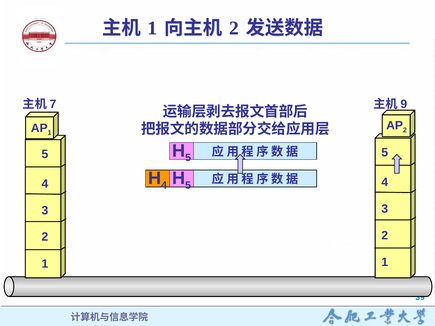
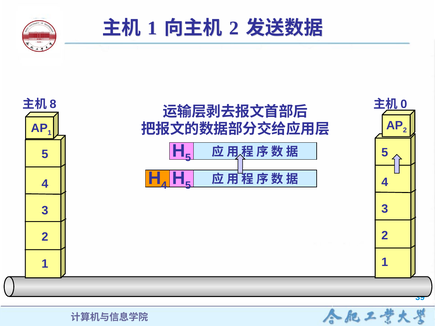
7: 7 -> 8 (53, 104)
9: 9 -> 0 (404, 104)
